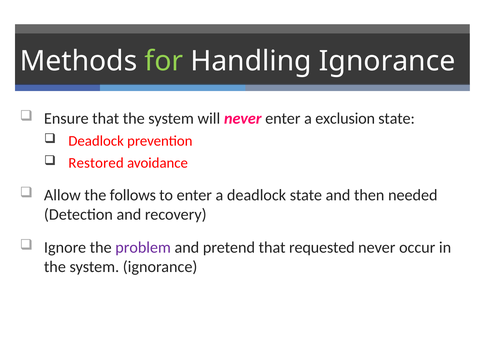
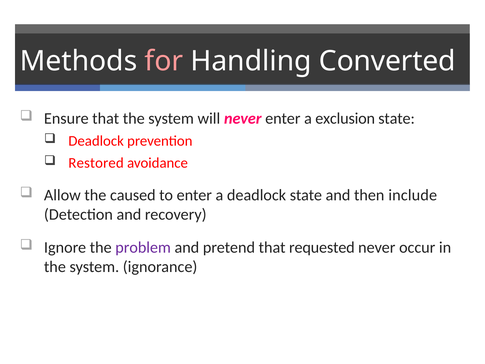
for colour: light green -> pink (164, 61)
Handling Ignorance: Ignorance -> Converted (387, 61)
follows: follows -> caused (133, 195)
needed: needed -> include (413, 195)
